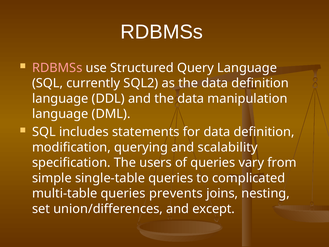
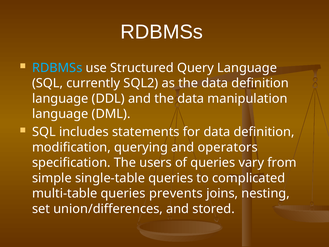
RDBMSs colour: pink -> light blue (57, 68)
scalability: scalability -> operators (228, 147)
except: except -> stored (214, 209)
